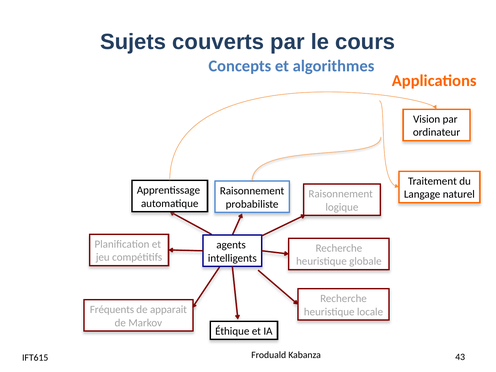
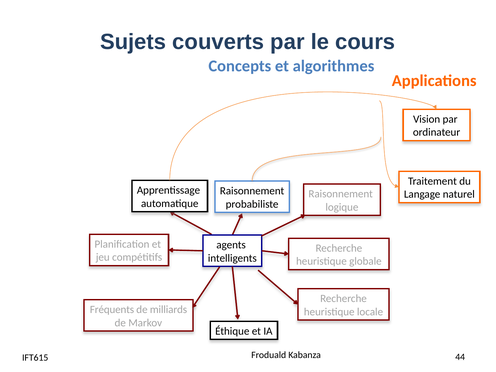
apparait: apparait -> milliards (168, 309)
43: 43 -> 44 (460, 357)
